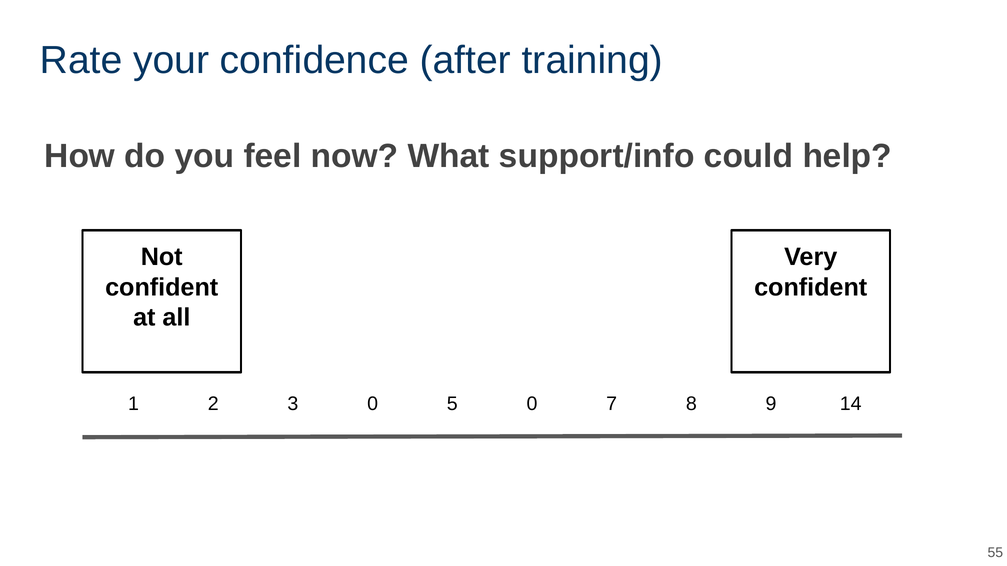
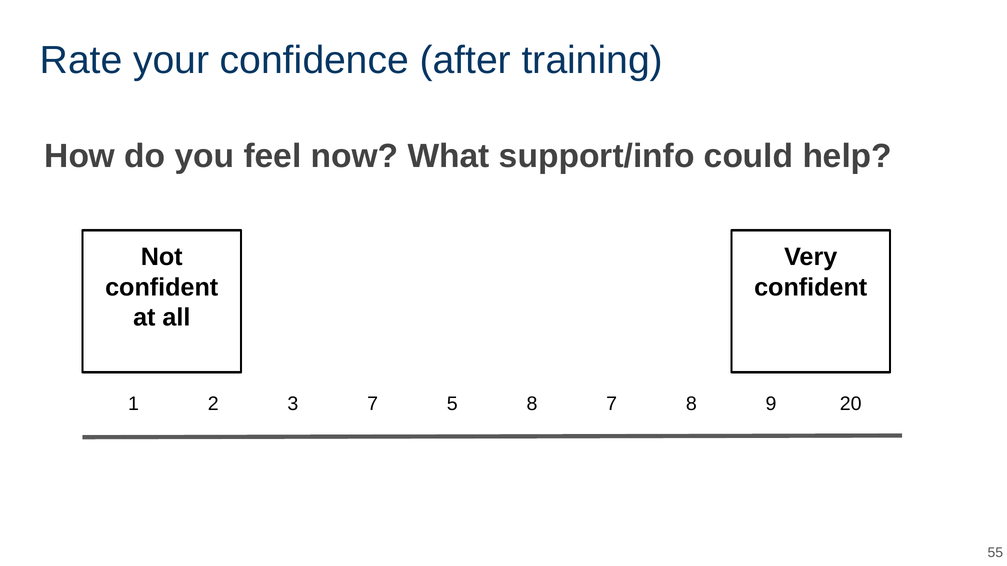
3 0: 0 -> 7 (373, 404)
5 0: 0 -> 8 (532, 404)
14: 14 -> 20 (851, 404)
